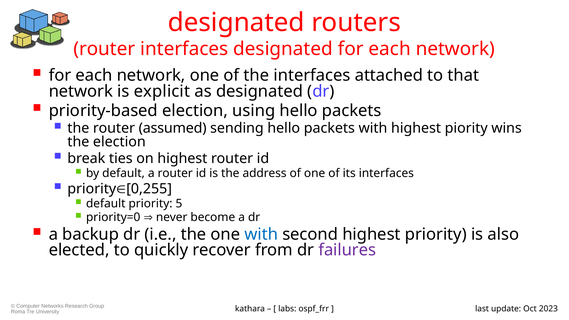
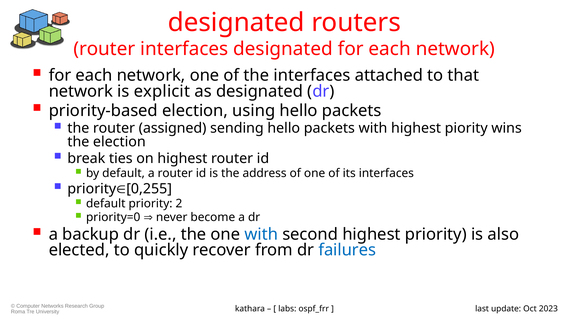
assumed: assumed -> assigned (173, 128)
5: 5 -> 2 (179, 204)
failures colour: purple -> blue (347, 250)
